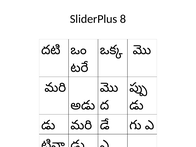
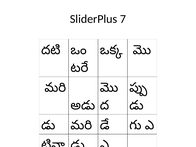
8: 8 -> 7 (123, 19)
